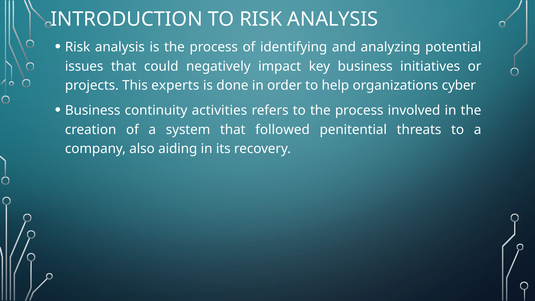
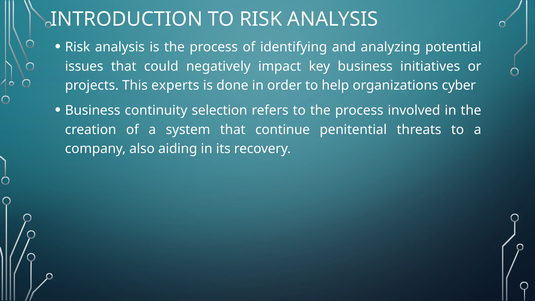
activities: activities -> selection (220, 110)
followed: followed -> continue (283, 130)
